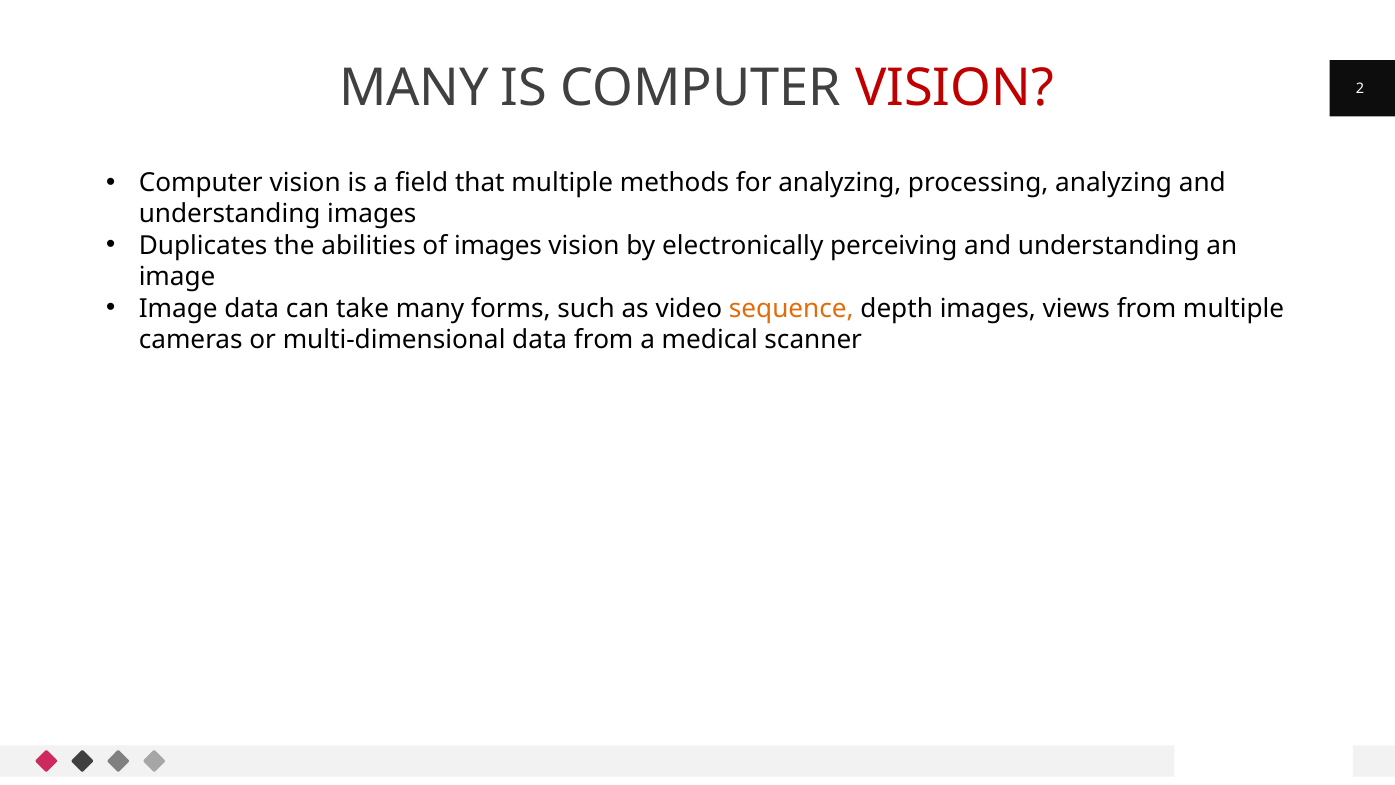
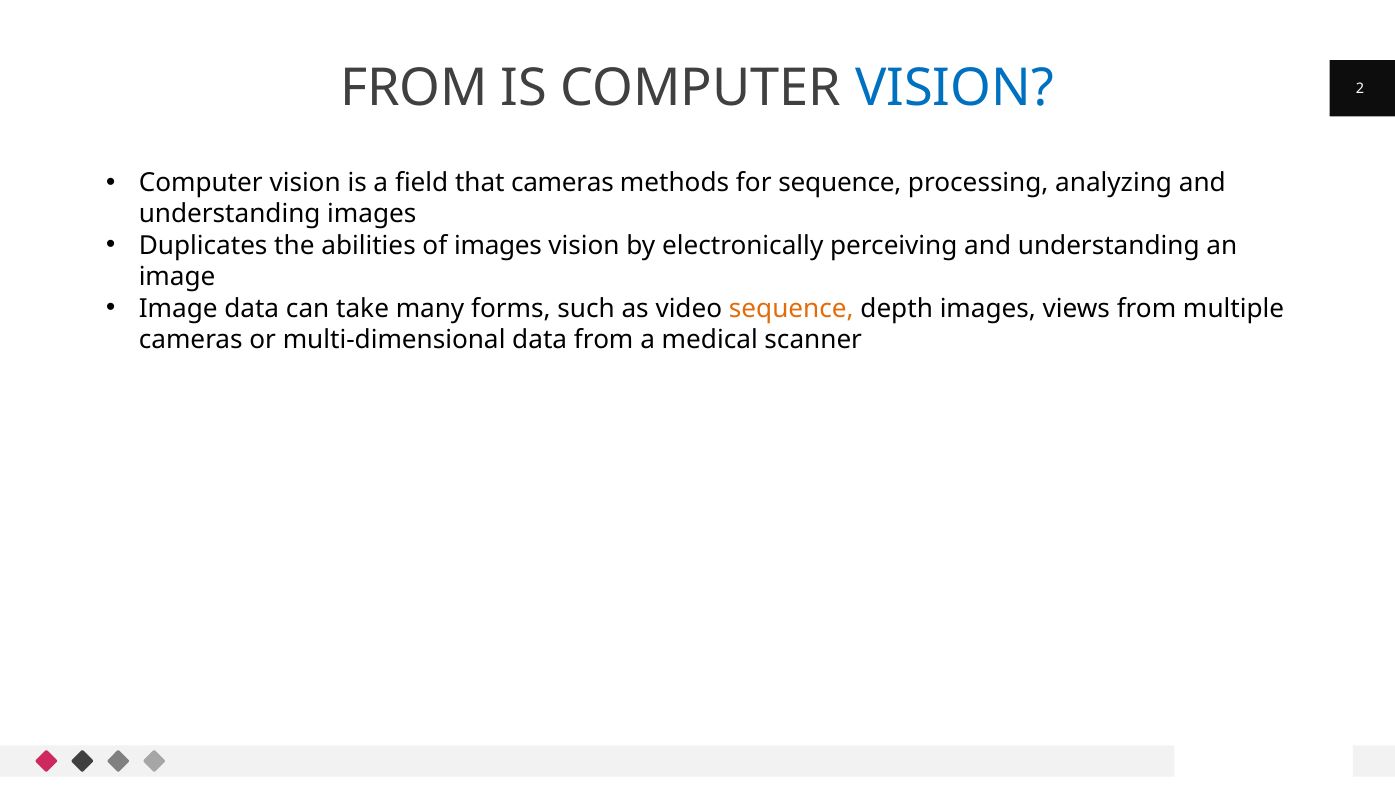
MANY: MANY -> FROM (414, 88)
VISION colour: red -> blue (954, 88)
that multiple: multiple -> cameras (562, 183)
for analyzing: analyzing -> sequence (840, 183)
